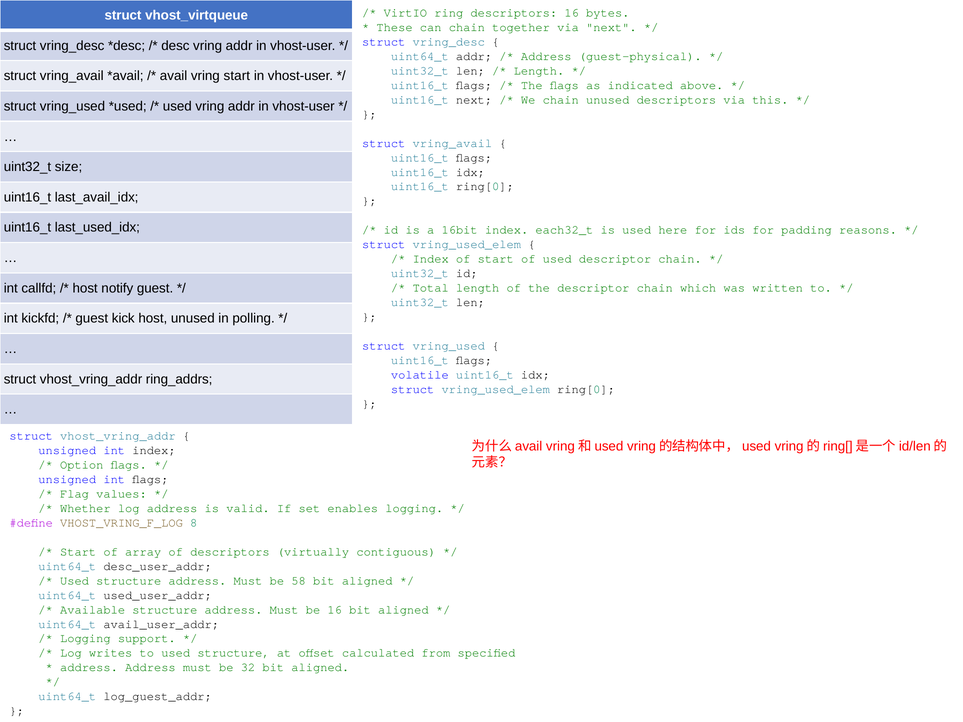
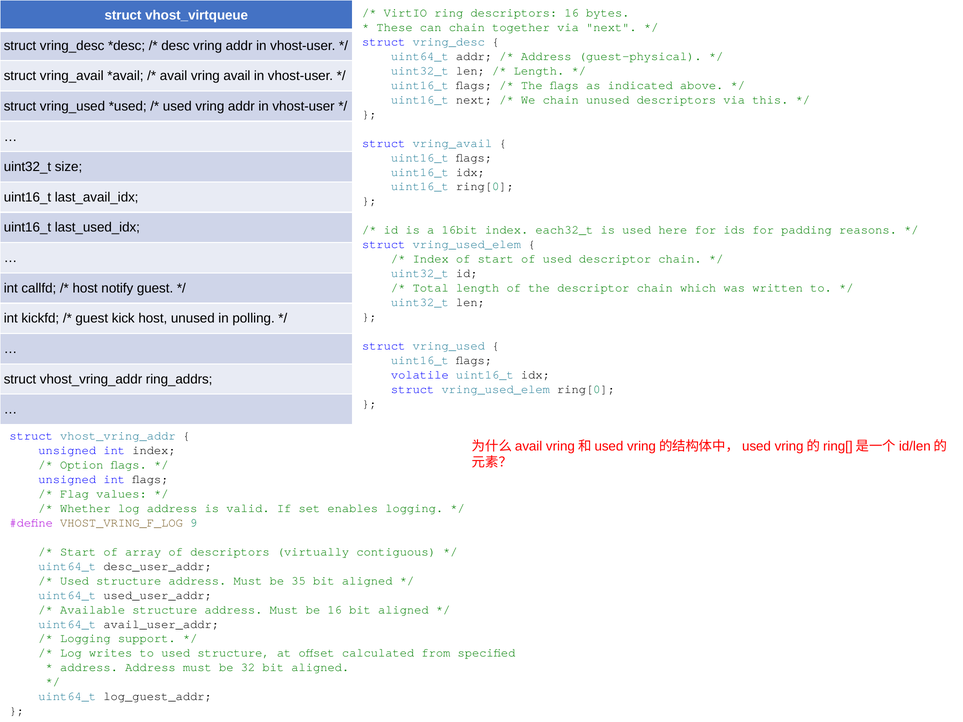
vring start: start -> avail (237, 76)
8: 8 -> 9 (194, 523)
58: 58 -> 35 (299, 581)
